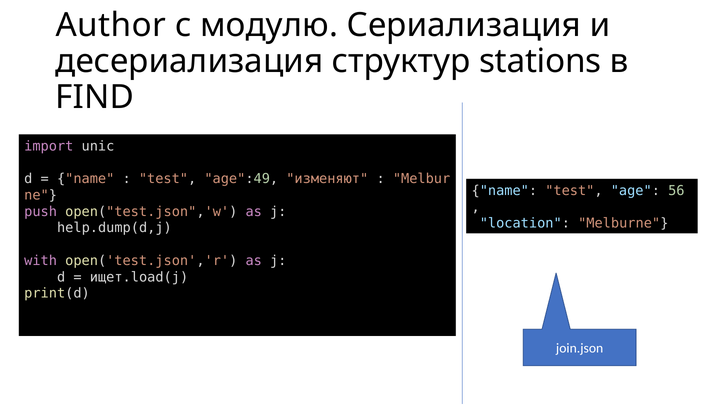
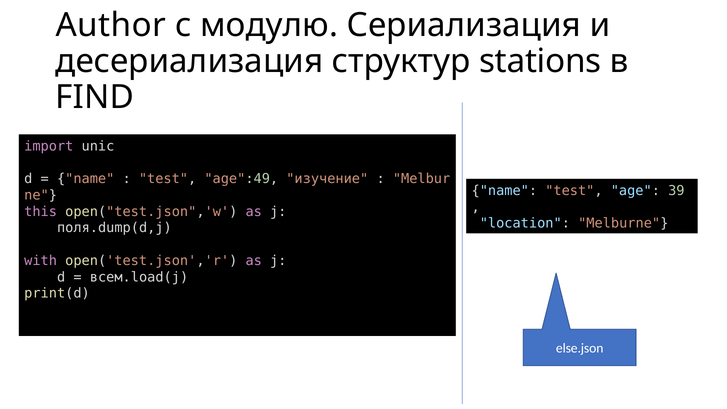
изменяют: изменяют -> изучение (327, 179)
56: 56 -> 39 (676, 191)
push: push -> this (41, 212)
help.dump(d,j: help.dump(d,j -> поля.dump(d,j (114, 228)
ищет.load(j: ищет.load(j -> всем.load(j (139, 277)
join.json: join.json -> else.json (580, 348)
